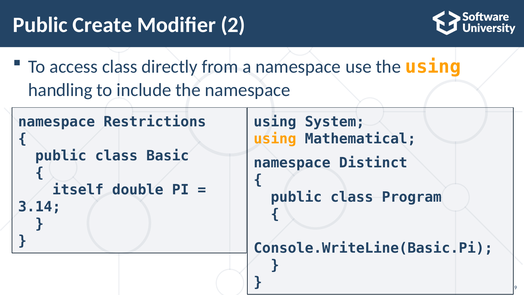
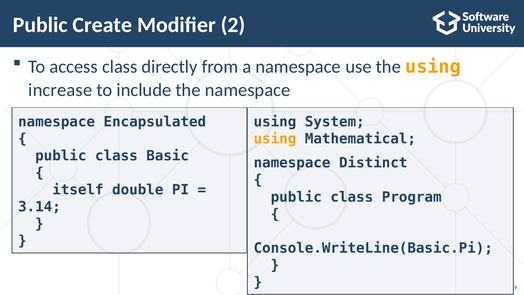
handling: handling -> increase (60, 90)
Restrictions: Restrictions -> Encapsulated (155, 122)
